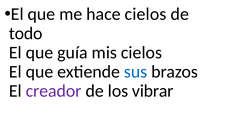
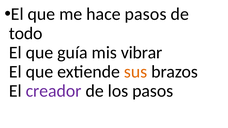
hace cielos: cielos -> pasos (146, 14)
mis cielos: cielos -> vibrar (142, 53)
sus colour: blue -> orange (136, 72)
los vibrar: vibrar -> pasos (153, 91)
